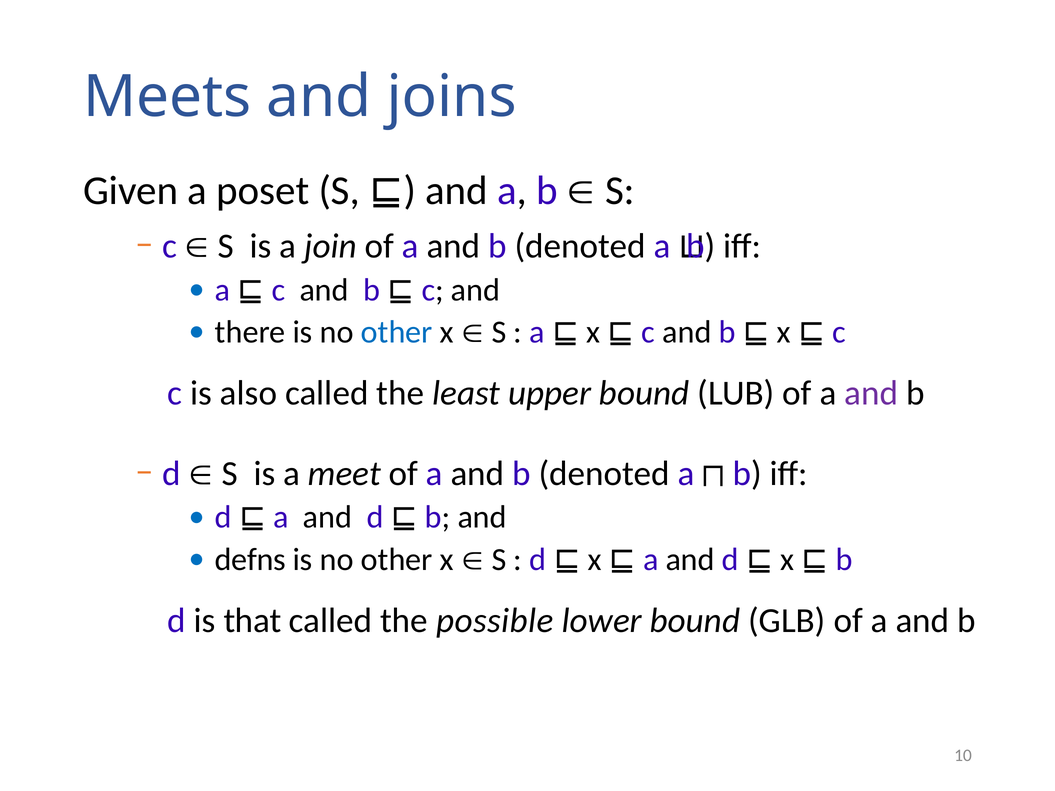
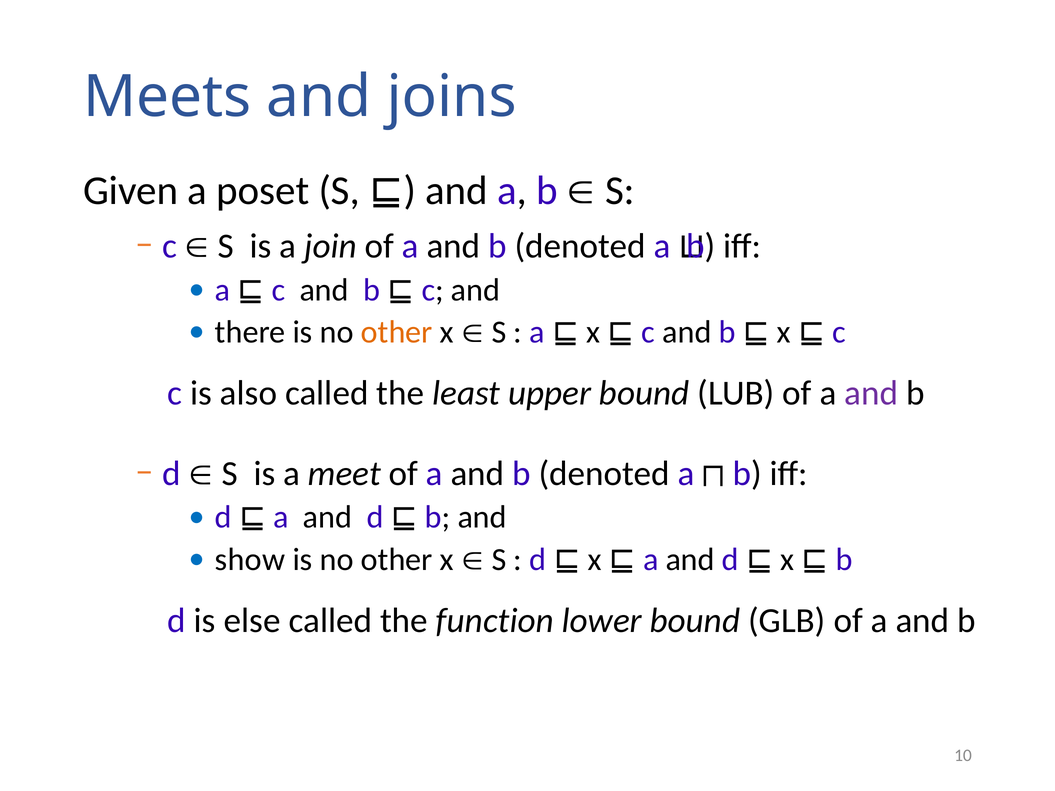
other colour: blue -> orange (397, 332)
defns: defns -> show (250, 560)
that: that -> else (252, 621)
possible: possible -> function (495, 621)
